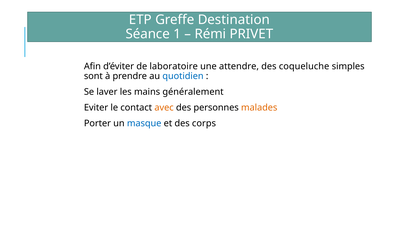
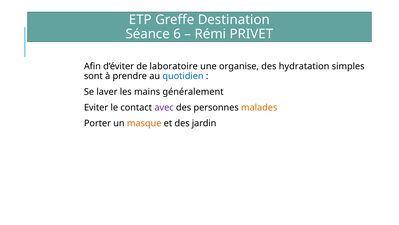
1: 1 -> 6 (177, 34)
attendre: attendre -> organise (239, 66)
coqueluche: coqueluche -> hydratation (304, 66)
avec colour: orange -> purple (164, 107)
masque colour: blue -> orange (144, 123)
corps: corps -> jardin (204, 123)
